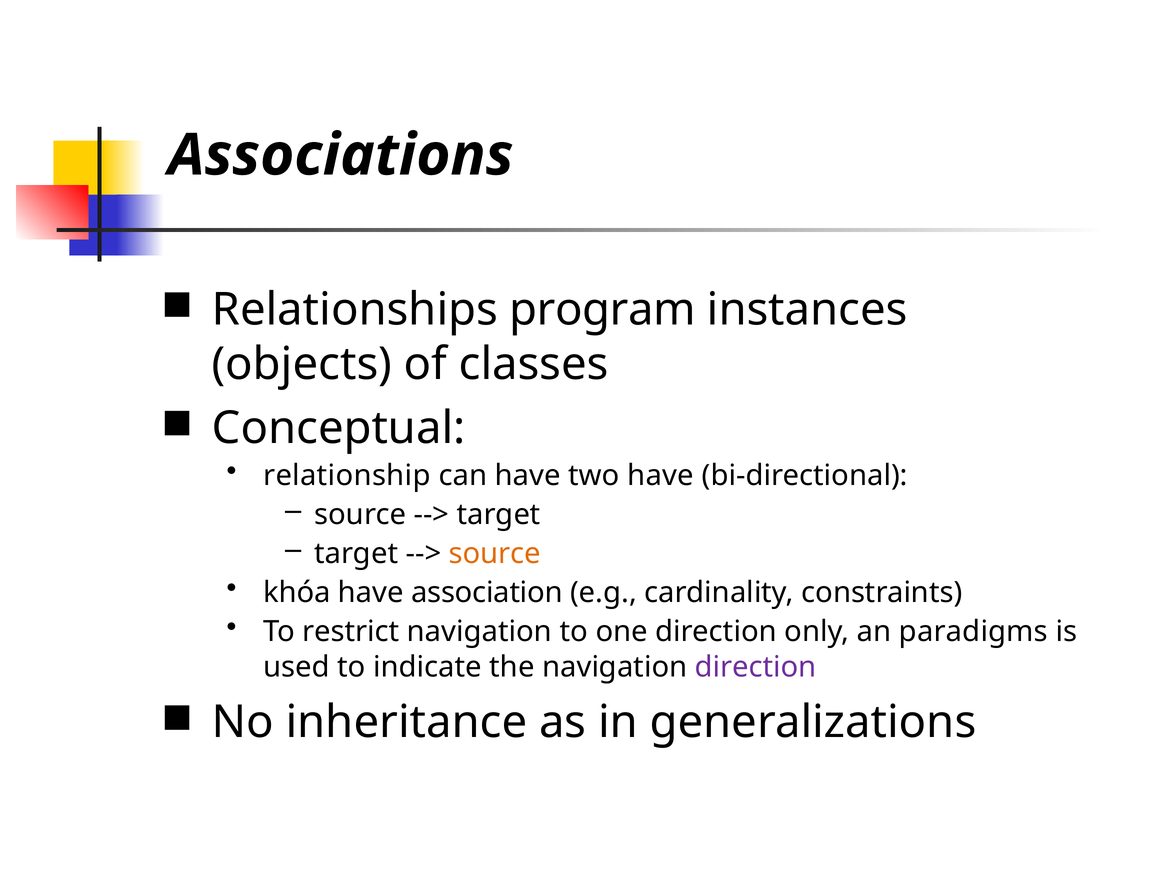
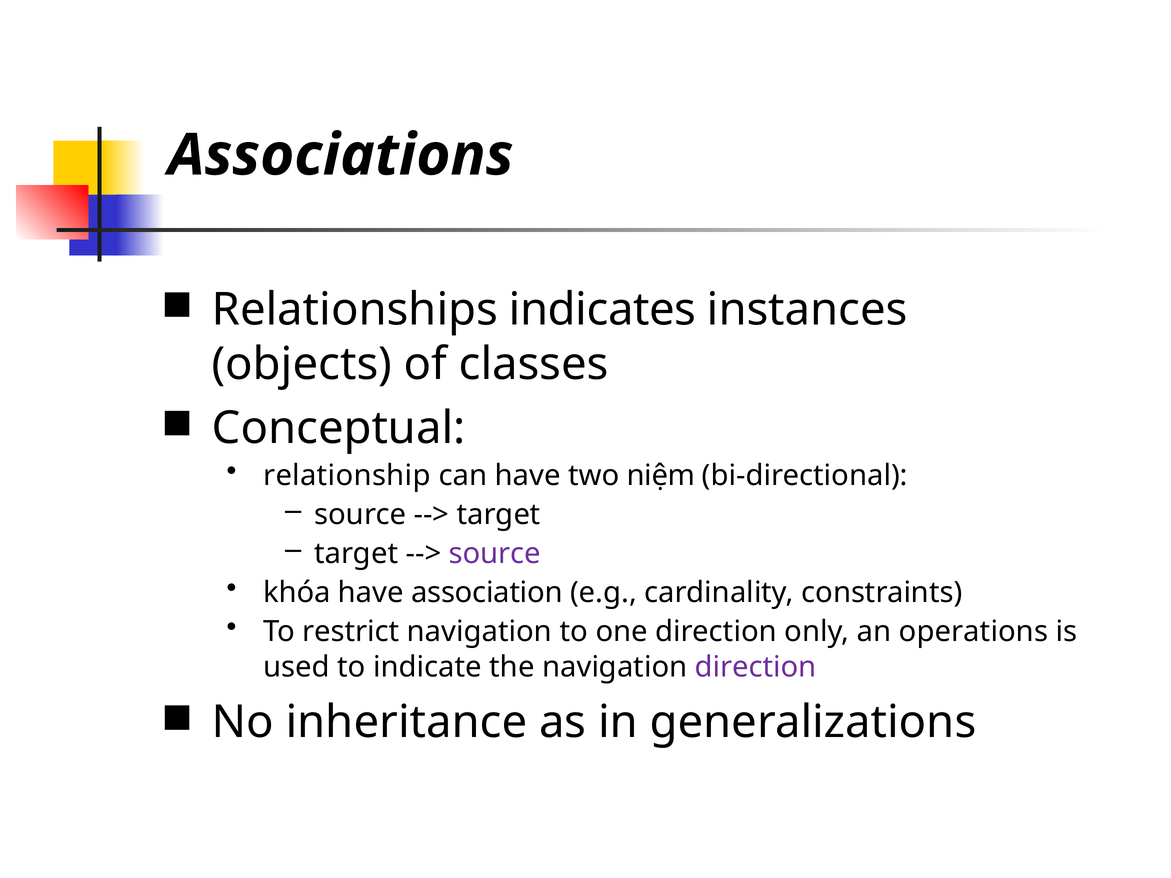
program: program -> indicates (603, 310)
two have: have -> niệm (661, 476)
source colour: orange -> purple (495, 554)
paradigms: paradigms -> operations (974, 632)
